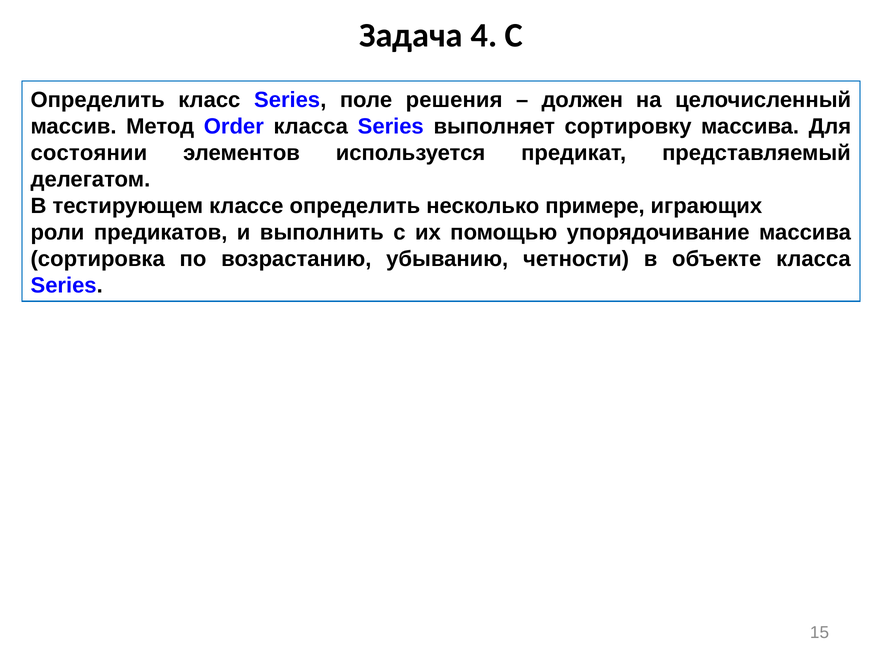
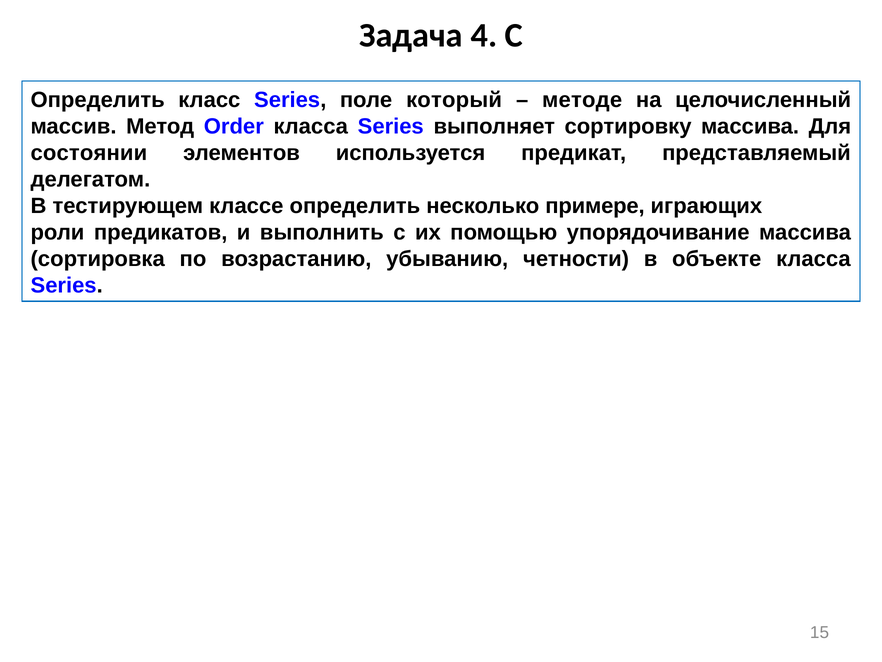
решения: решения -> который (454, 100)
должен: должен -> методе (582, 100)
